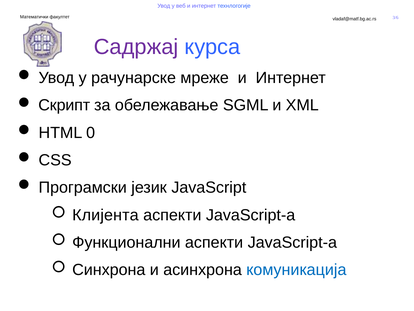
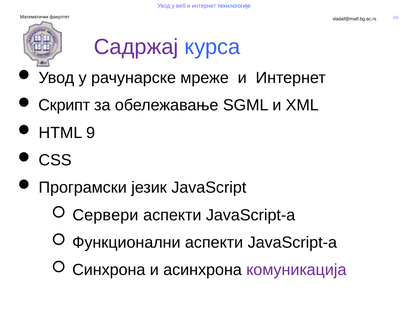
0: 0 -> 9 (91, 133)
Клијента: Клијента -> Сервери (105, 215)
комуникација colour: blue -> purple (296, 269)
